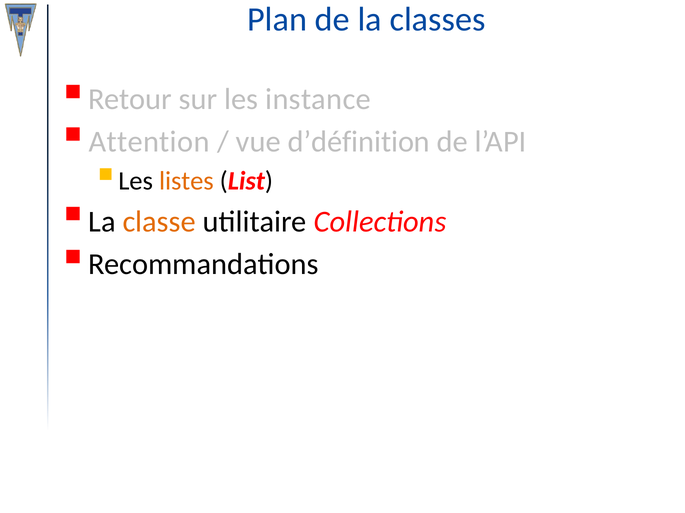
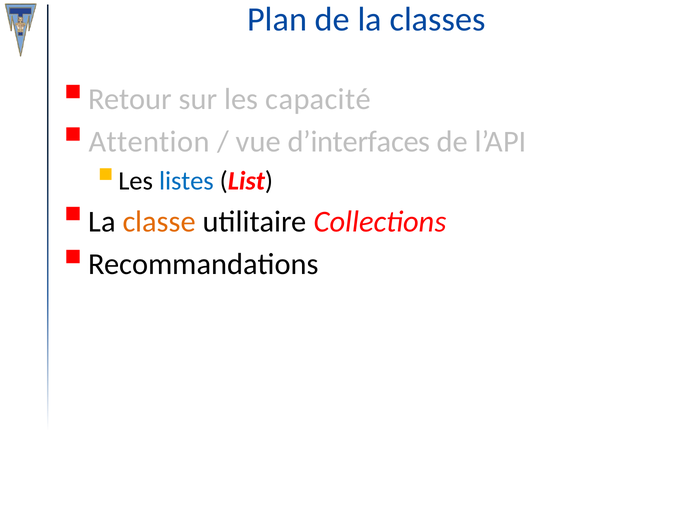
instance: instance -> capacité (318, 99)
d’définition: d’définition -> d’interfaces (359, 142)
listes colour: orange -> blue (186, 181)
